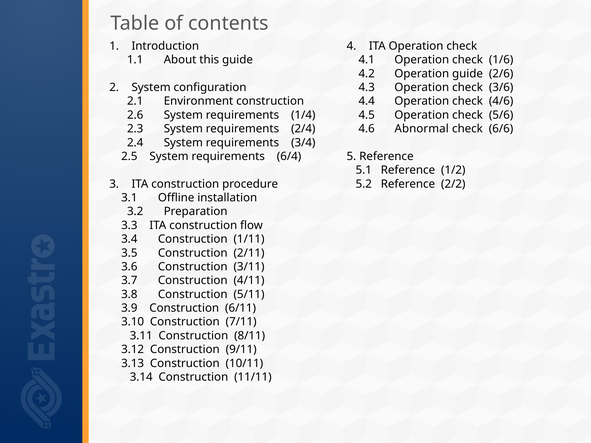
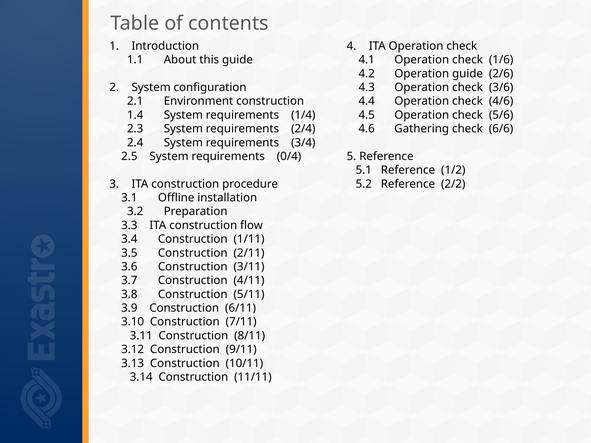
2.6: 2.6 -> 1.4 (135, 115)
Abnormal: Abnormal -> Gathering (422, 129)
6/4: 6/4 -> 0/4 (289, 156)
